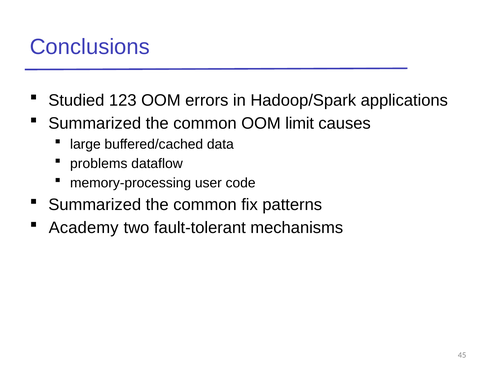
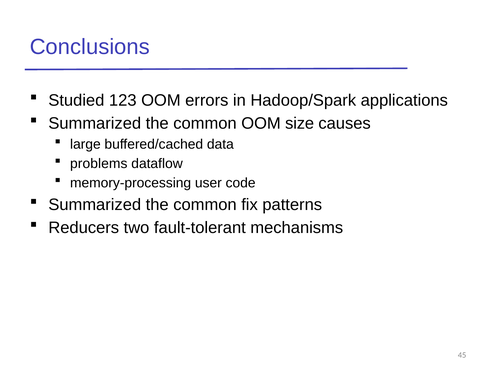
limit: limit -> size (300, 124)
Academy: Academy -> Reducers (84, 228)
